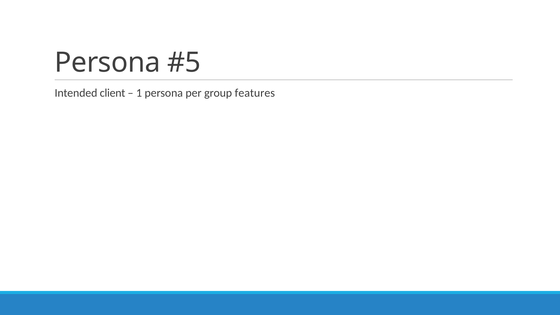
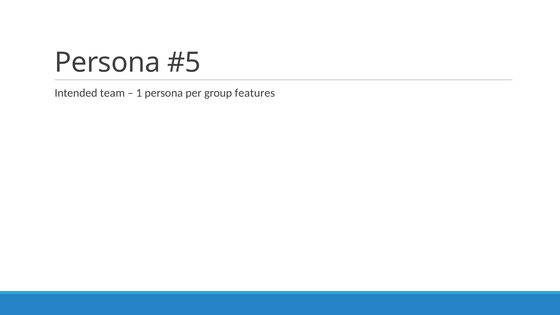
client: client -> team (112, 93)
